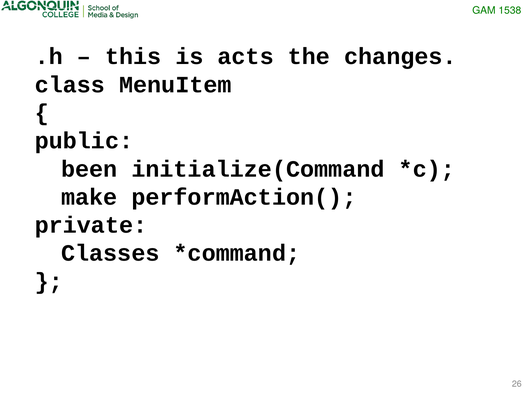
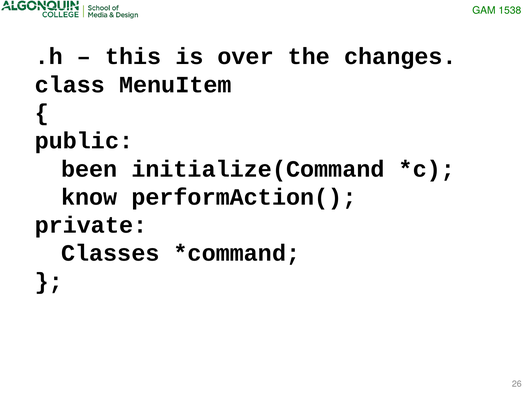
acts: acts -> over (246, 57)
make: make -> know (89, 197)
